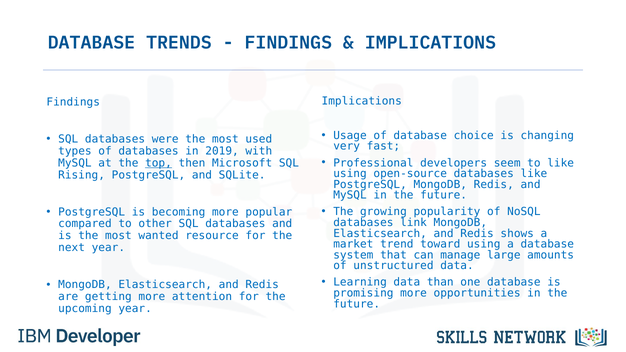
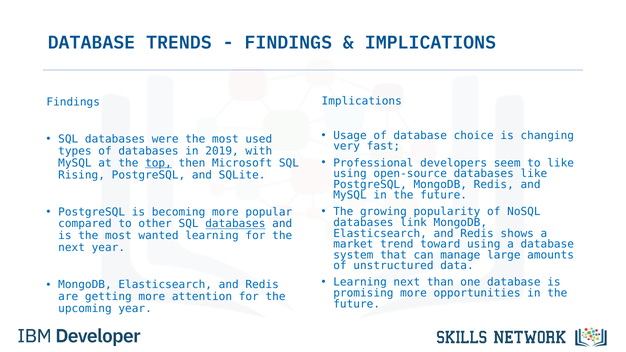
databases underline: none -> present (235, 224)
wanted resource: resource -> learning (212, 236)
Learning data: data -> next (407, 282)
